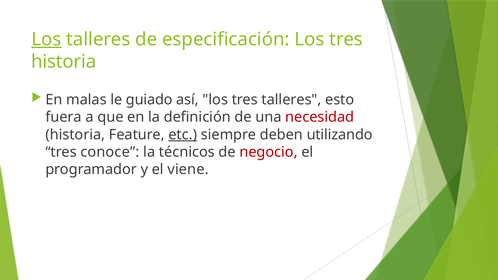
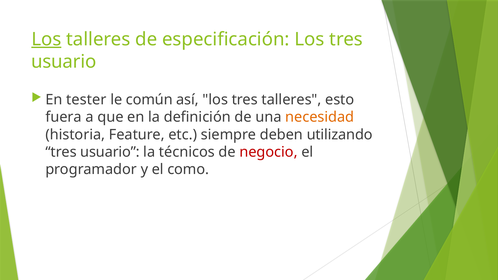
historia: historia -> usuario (64, 62)
malas: malas -> tester (86, 100)
guiado: guiado -> común (149, 100)
necesidad colour: red -> orange (320, 117)
etc underline: present -> none (183, 135)
conoce: conoce -> usuario (110, 152)
viene: viene -> como (188, 169)
